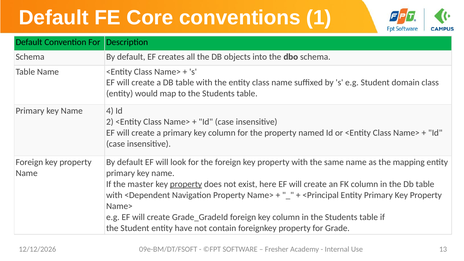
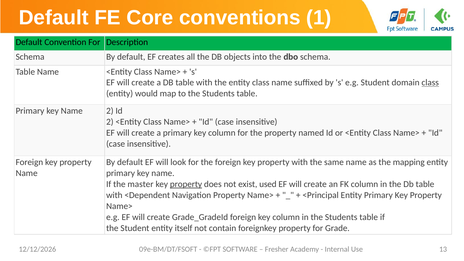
class underline: none -> present (430, 83)
Name 4: 4 -> 2 (110, 111)
here: here -> used (268, 184)
have: have -> itself (184, 228)
